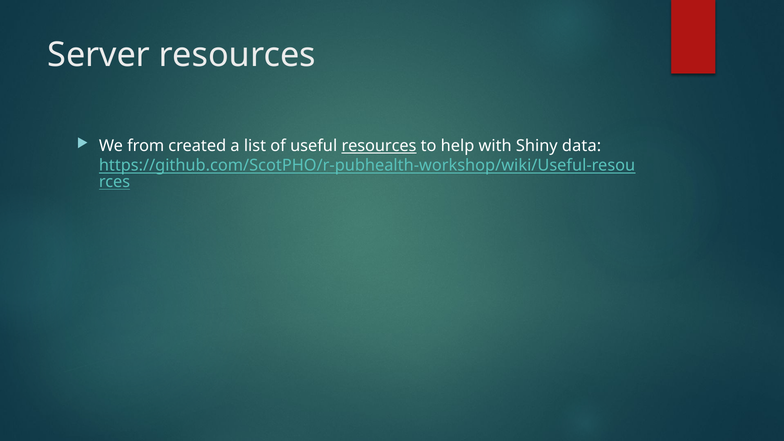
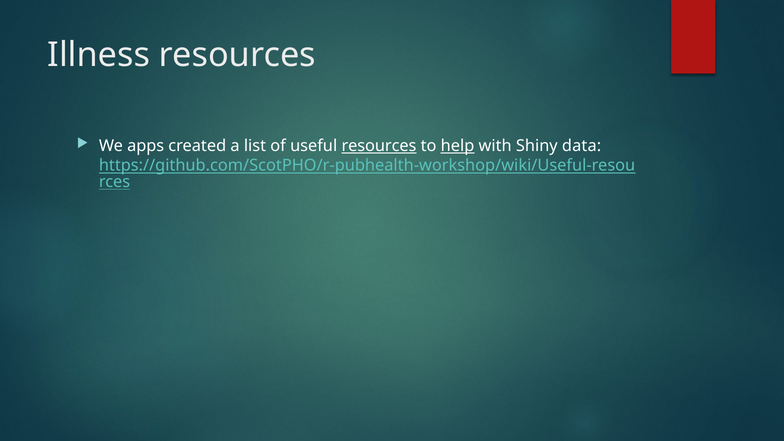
Server: Server -> Illness (99, 55)
from: from -> apps (146, 146)
help underline: none -> present (457, 146)
